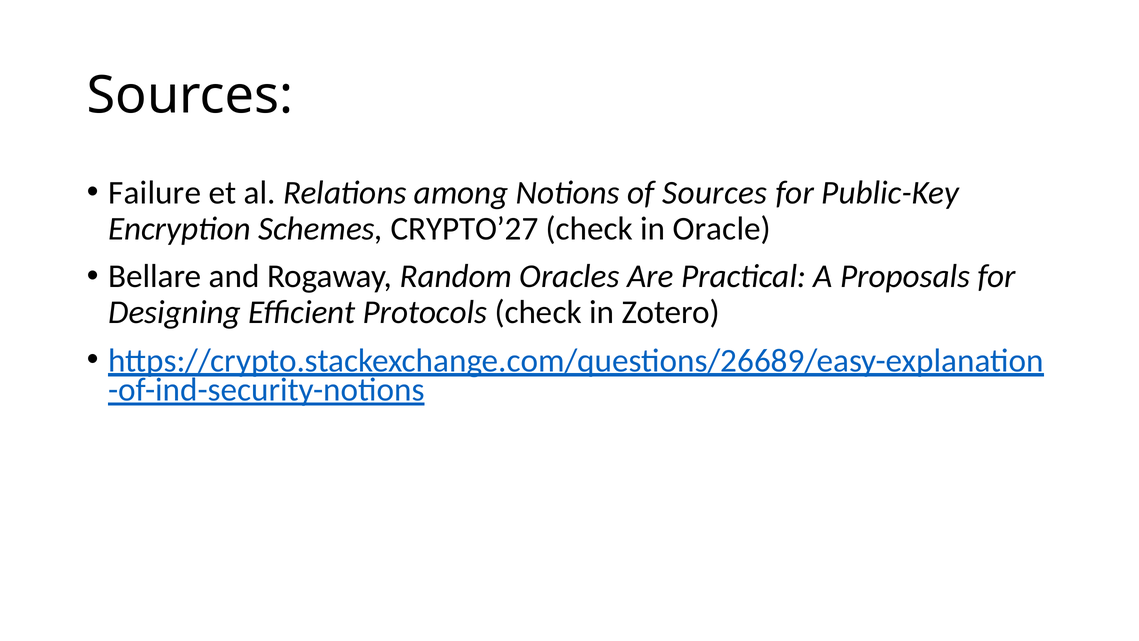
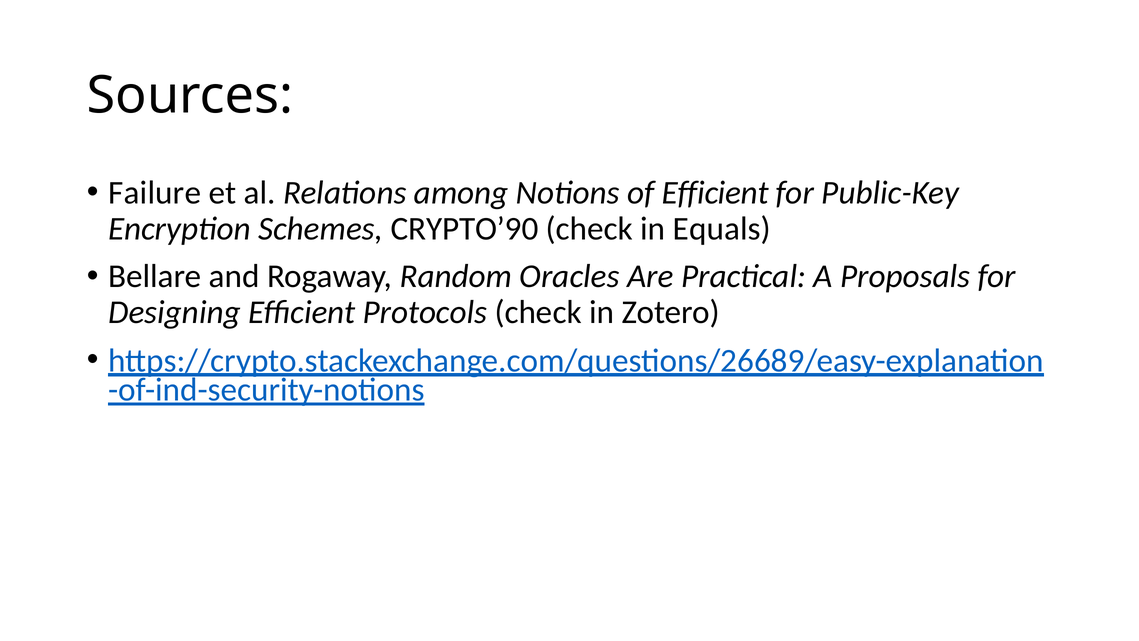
of Sources: Sources -> Efficient (715, 193)
CRYPTO’27: CRYPTO’27 -> CRYPTO’90 (465, 228)
Oracle: Oracle -> Equals (722, 228)
